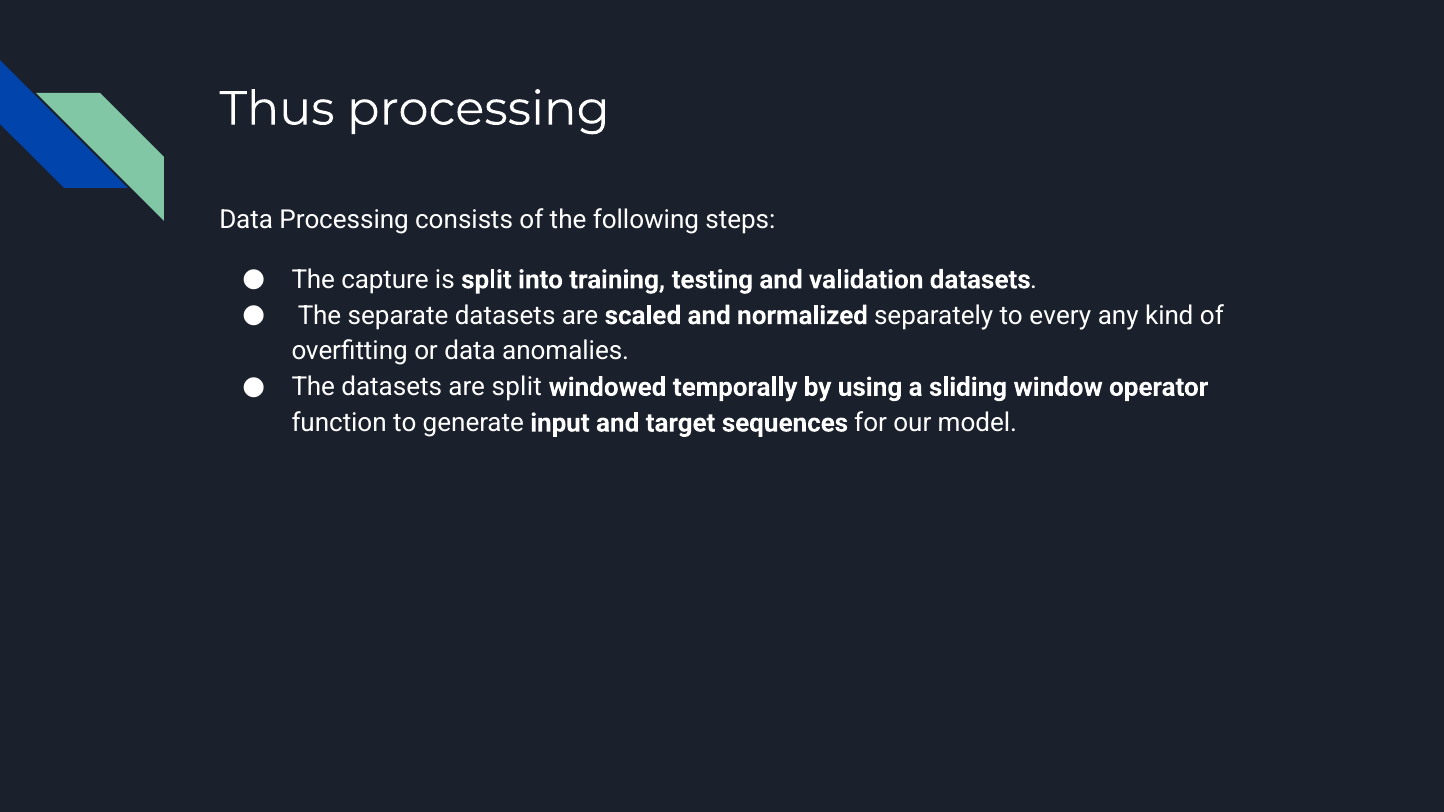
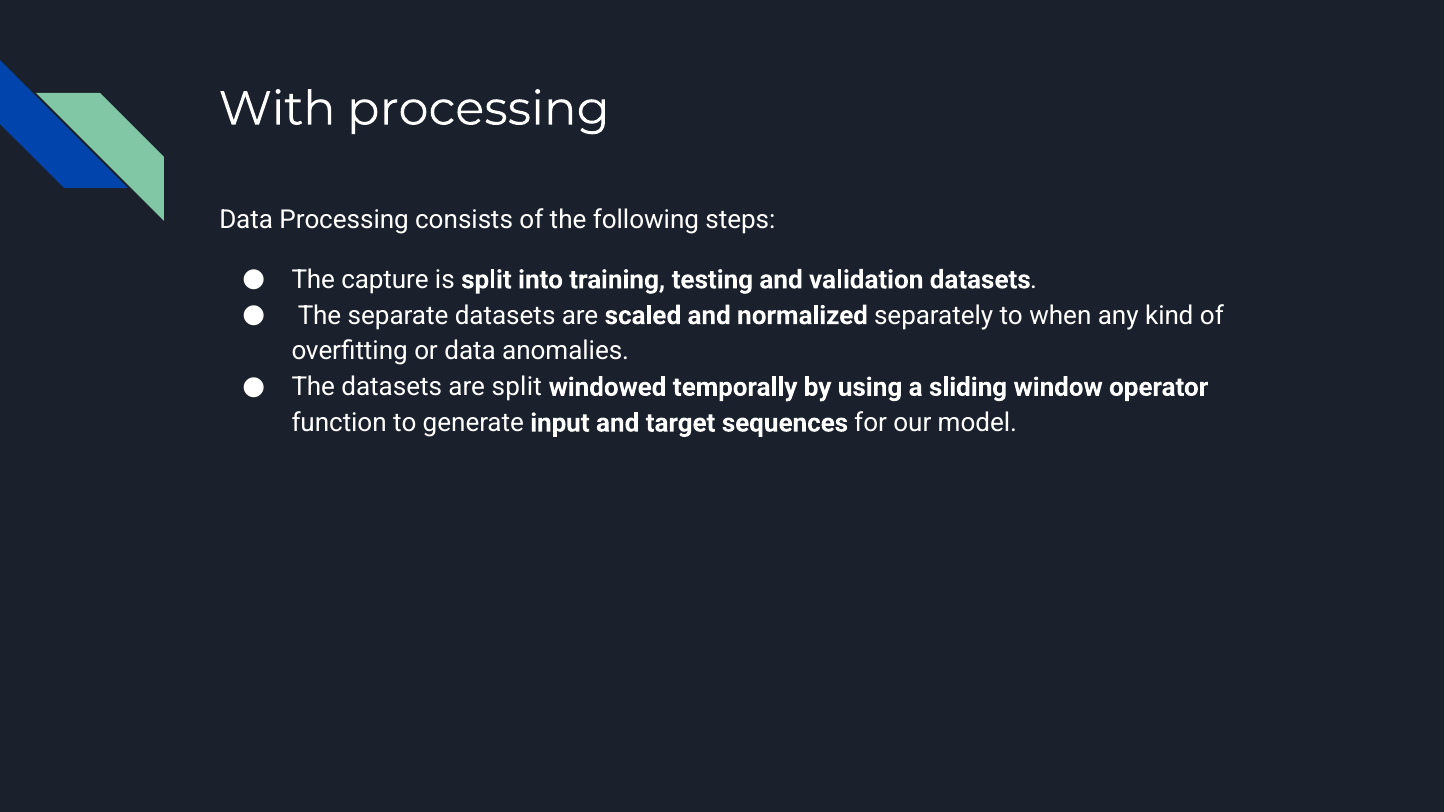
Thus: Thus -> With (277, 109)
every: every -> when (1060, 316)
